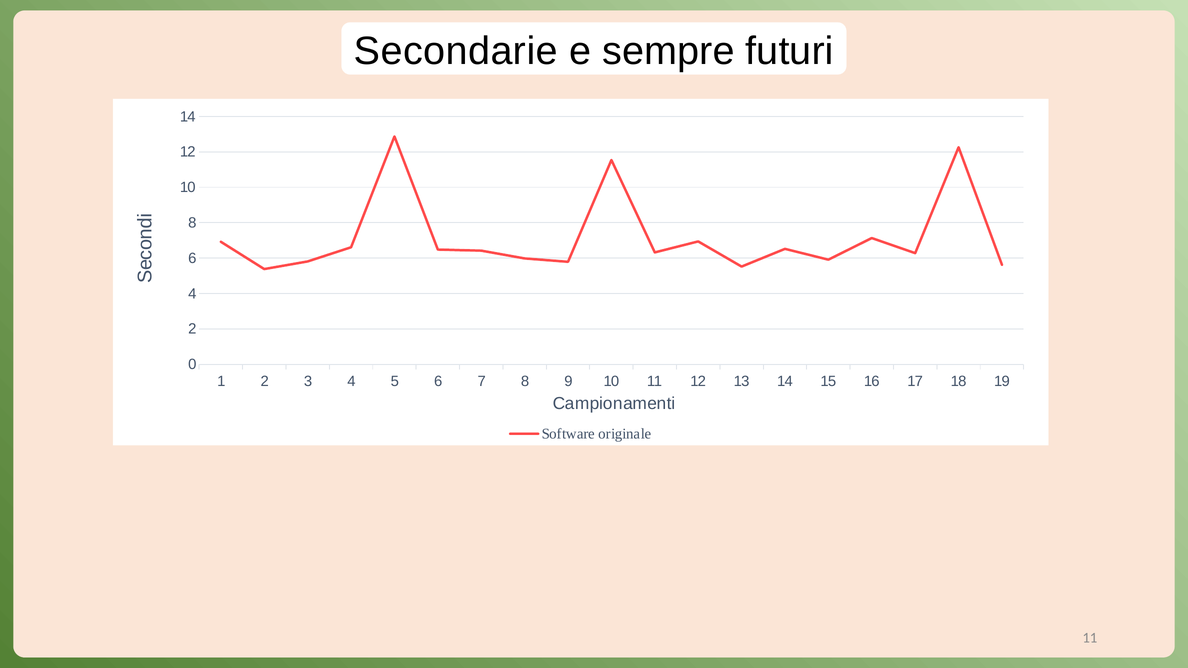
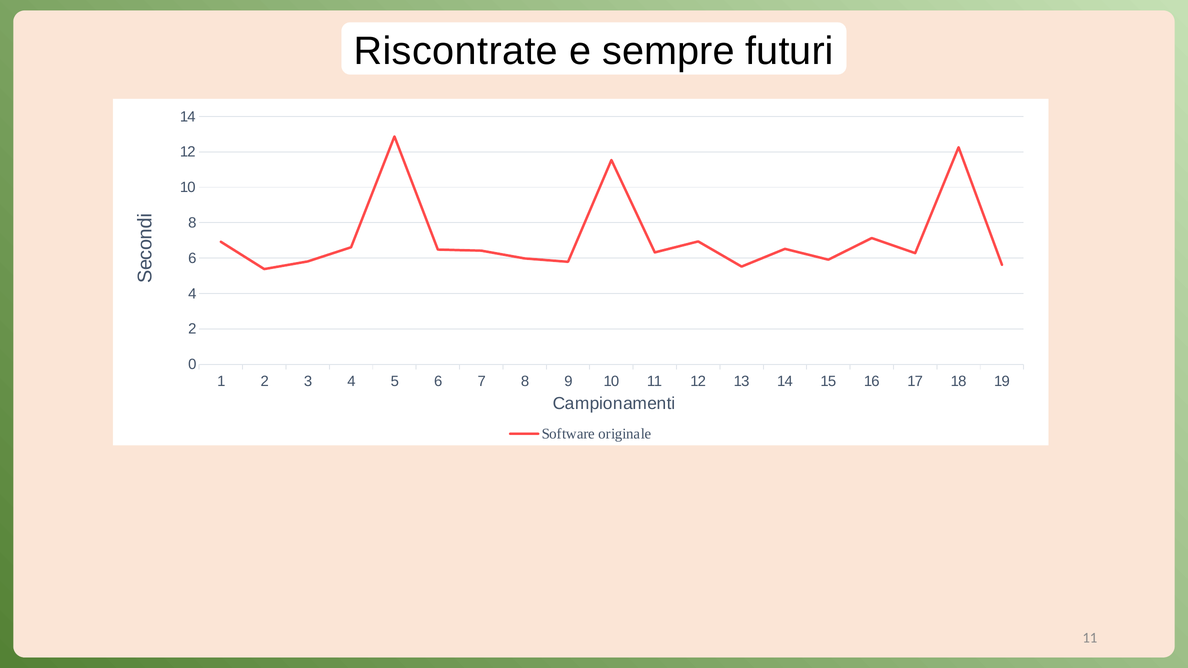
Secondarie: Secondarie -> Riscontrate (456, 51)
